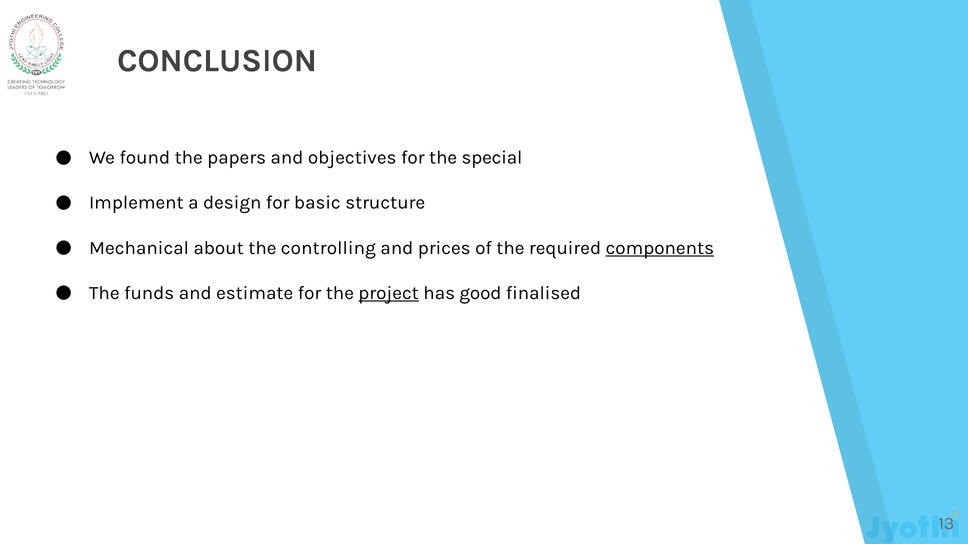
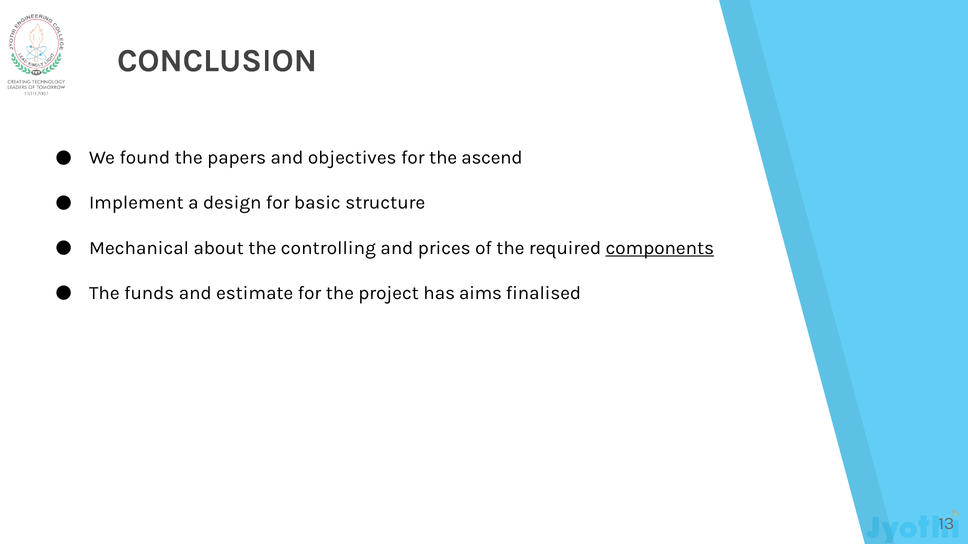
special: special -> ascend (492, 158)
project underline: present -> none (389, 293)
good: good -> aims (481, 293)
